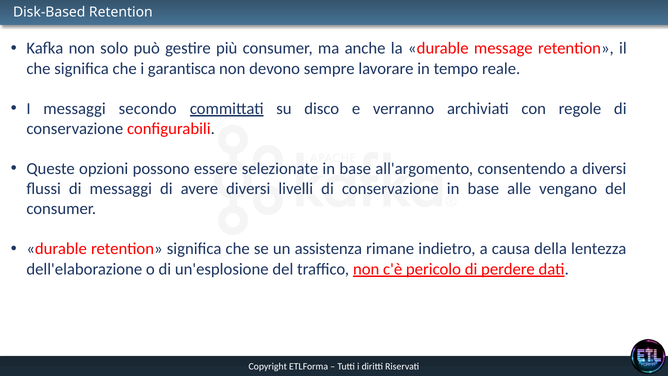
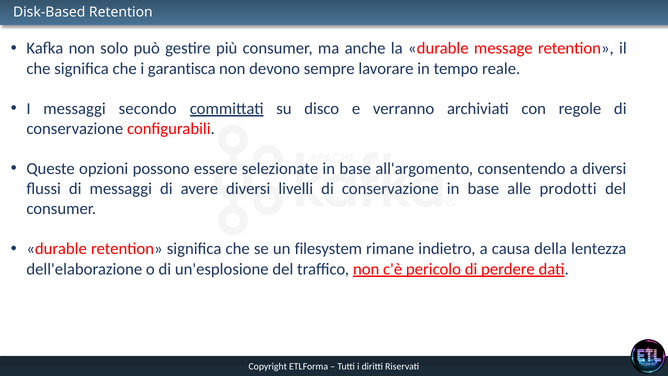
vengano: vengano -> prodotti (568, 189)
assistenza: assistenza -> filesystem (328, 249)
